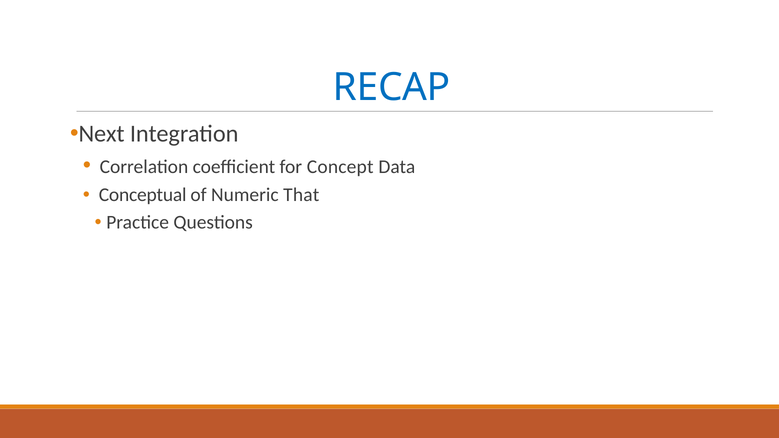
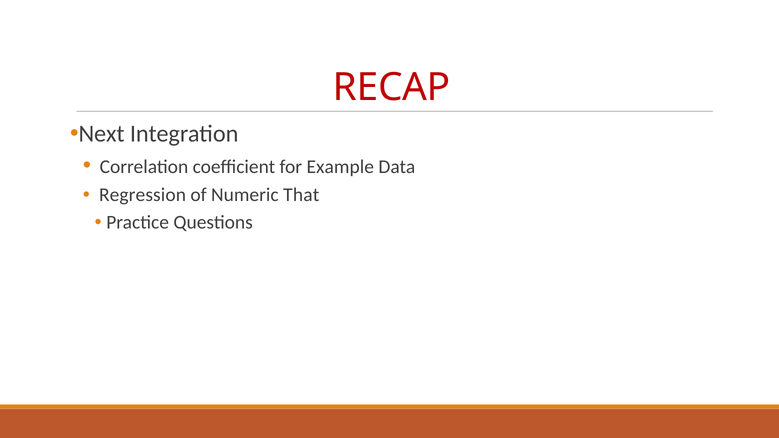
RECAP colour: blue -> red (392, 87)
Concept: Concept -> Example (340, 167)
Conceptual: Conceptual -> Regression (143, 195)
